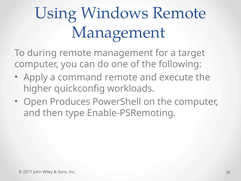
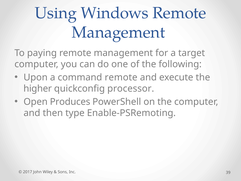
during: during -> paying (42, 53)
Apply: Apply -> Upon (36, 77)
workloads: workloads -> processor (131, 88)
